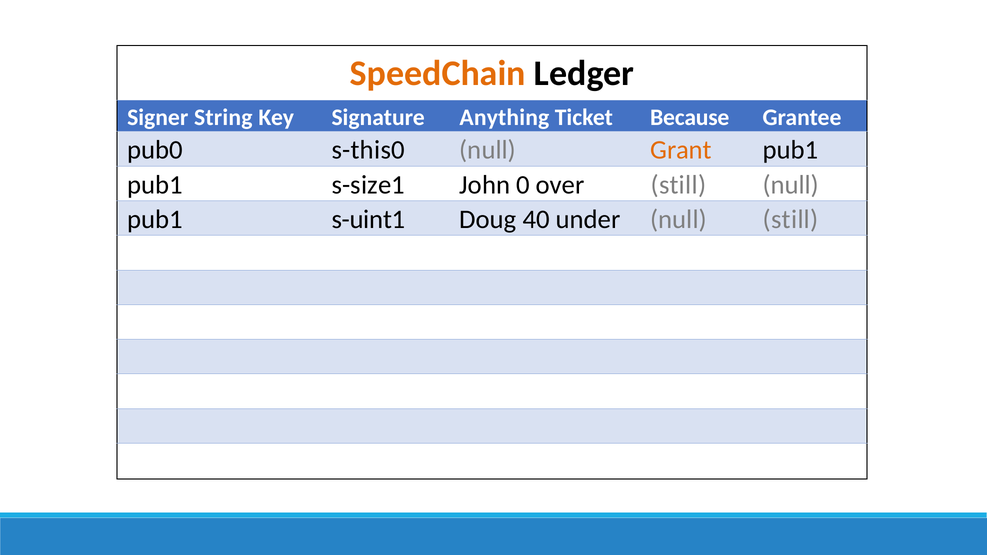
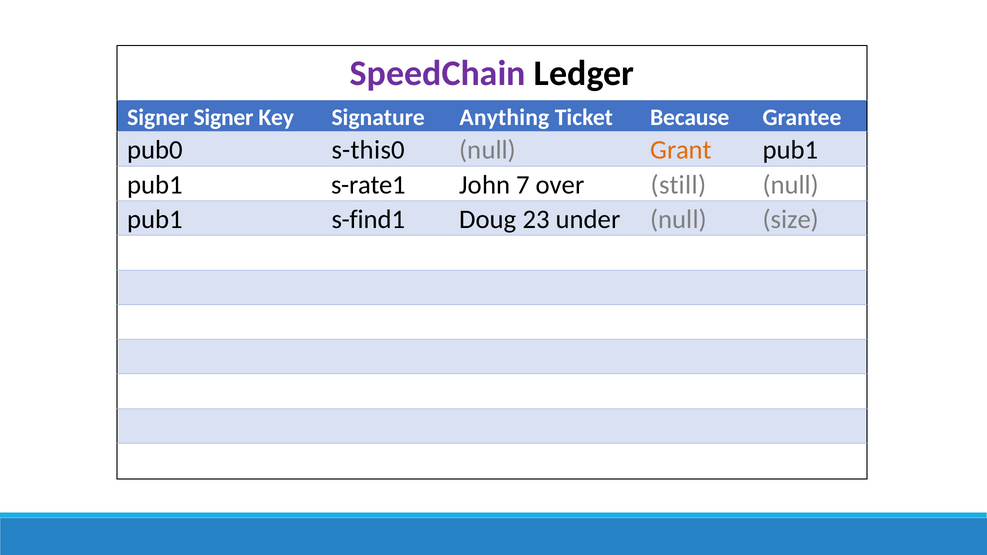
SpeedChain colour: orange -> purple (438, 73)
Signer String: String -> Signer (224, 117)
s-size1: s-size1 -> s-rate1 (368, 185)
0: 0 -> 7 (523, 185)
s-uint1: s-uint1 -> s-find1 (368, 219)
40: 40 -> 23 (536, 219)
null still: still -> size (791, 219)
